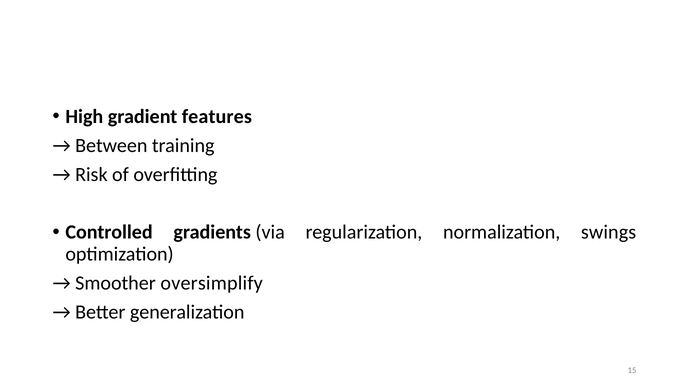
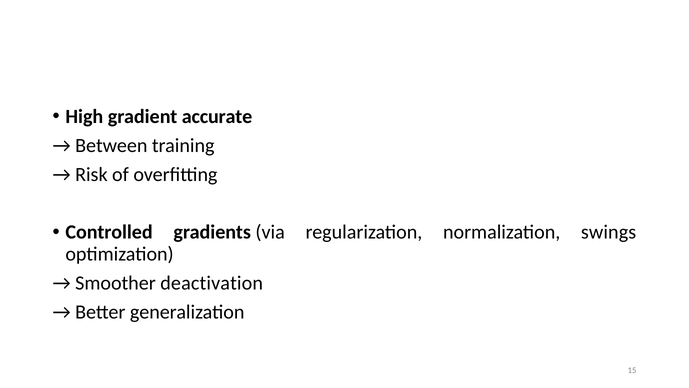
features: features -> accurate (217, 116)
oversimplify: oversimplify -> deactivation (212, 283)
